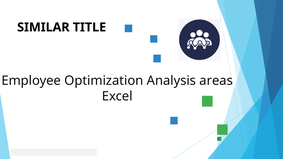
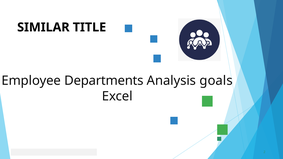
Optimization: Optimization -> Departments (104, 81)
areas: areas -> goals (216, 81)
